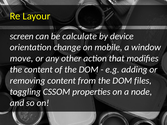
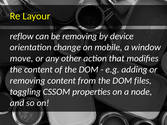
screen: screen -> reflow (22, 36)
be calculate: calculate -> removing (80, 36)
